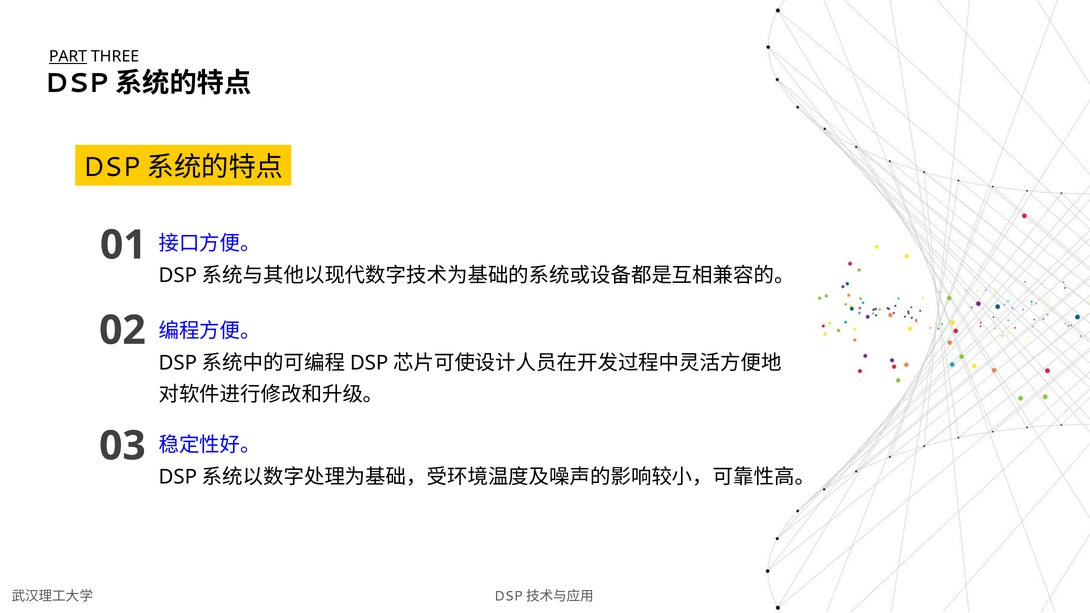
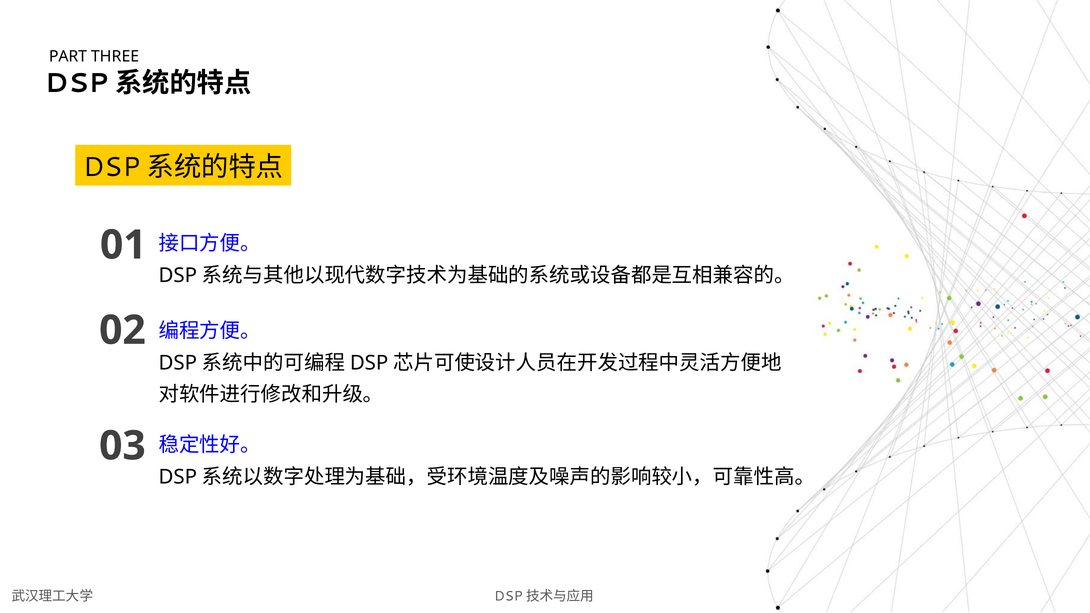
PART underline: present -> none (68, 57)
